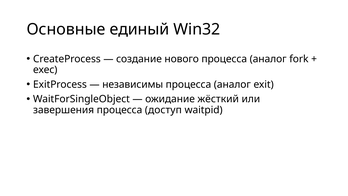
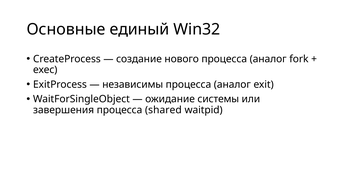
жёсткий: жёсткий -> системы (218, 99)
доступ: доступ -> shared (163, 110)
